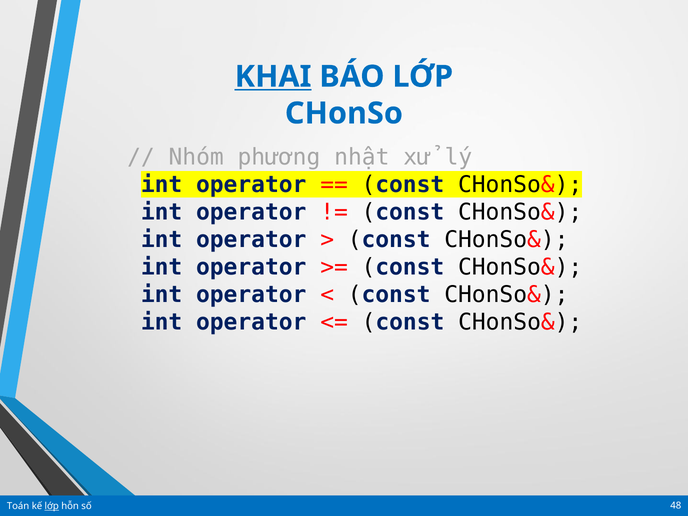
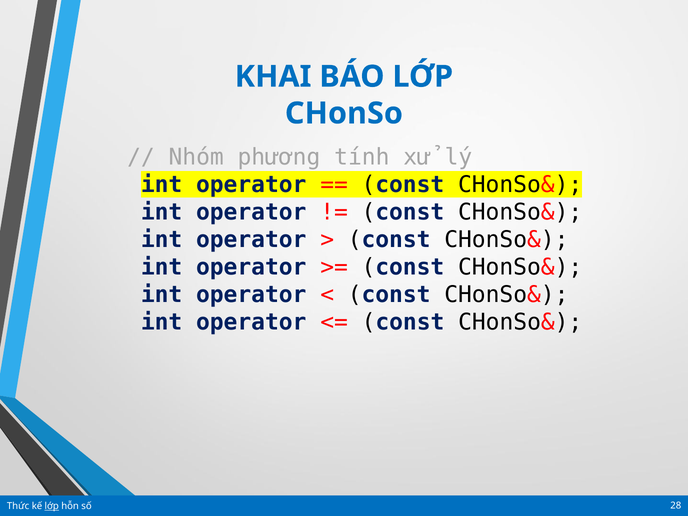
KHAI underline: present -> none (273, 77)
nhật: nhật -> tính (362, 157)
Toán: Toán -> Thức (18, 506)
48: 48 -> 28 (676, 506)
